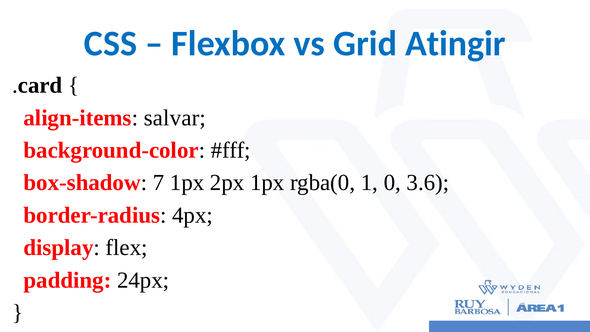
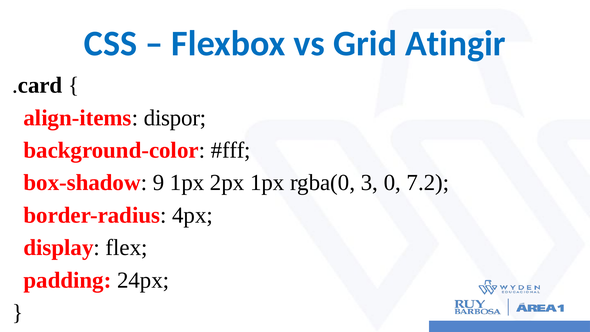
salvar: salvar -> dispor (175, 118)
7: 7 -> 9 (158, 183)
1: 1 -> 3 (369, 183)
3.6: 3.6 -> 7.2 (428, 183)
